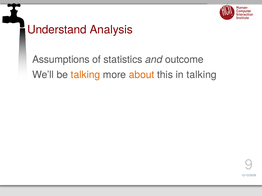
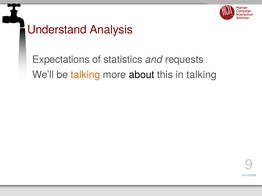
Assumptions: Assumptions -> Expectations (61, 60)
outcome: outcome -> requests (184, 60)
about colour: orange -> black (142, 75)
